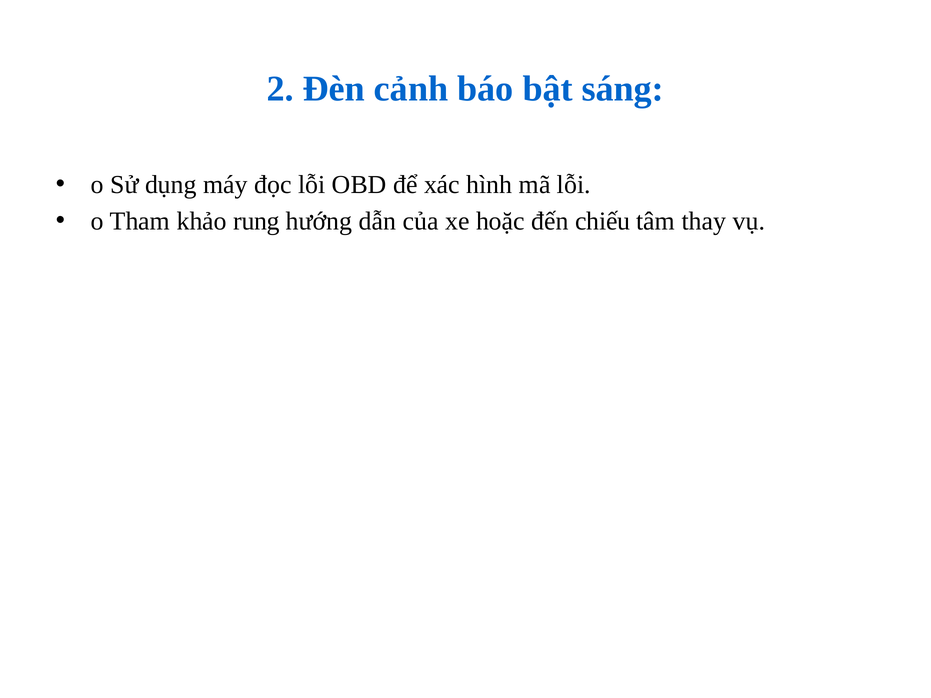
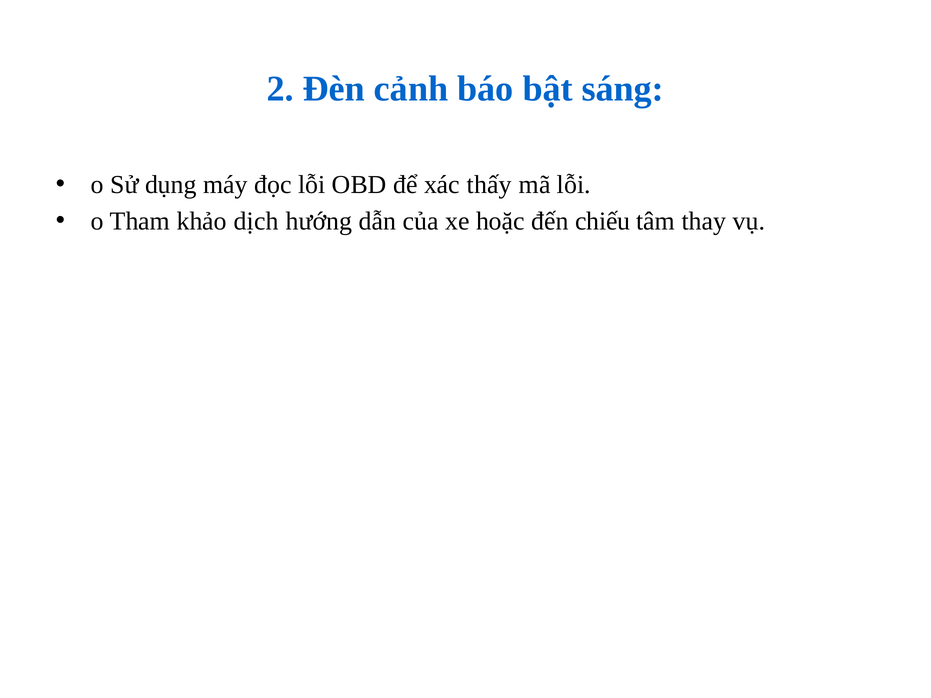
hình: hình -> thấy (489, 185)
rung: rung -> dịch (256, 221)
